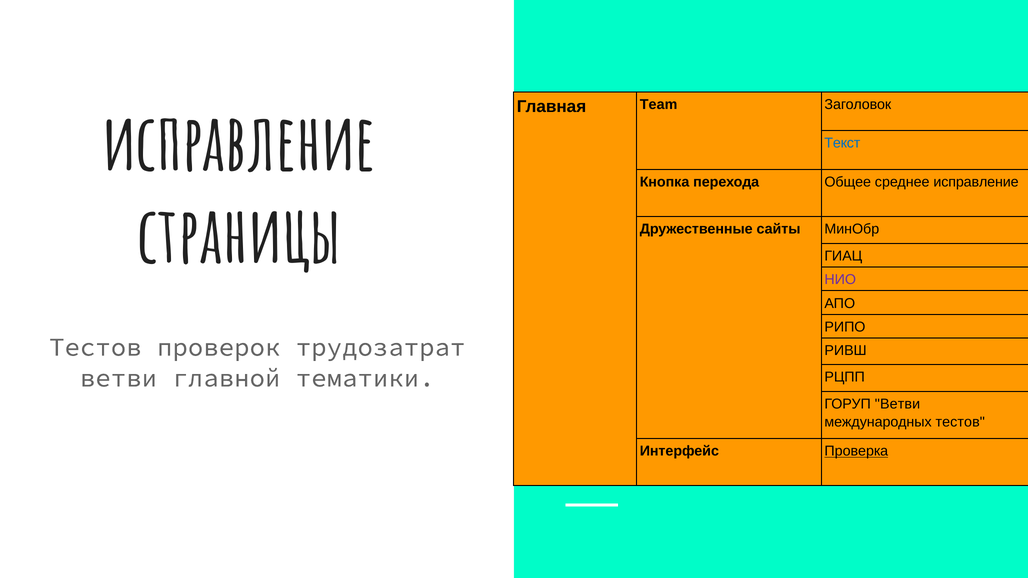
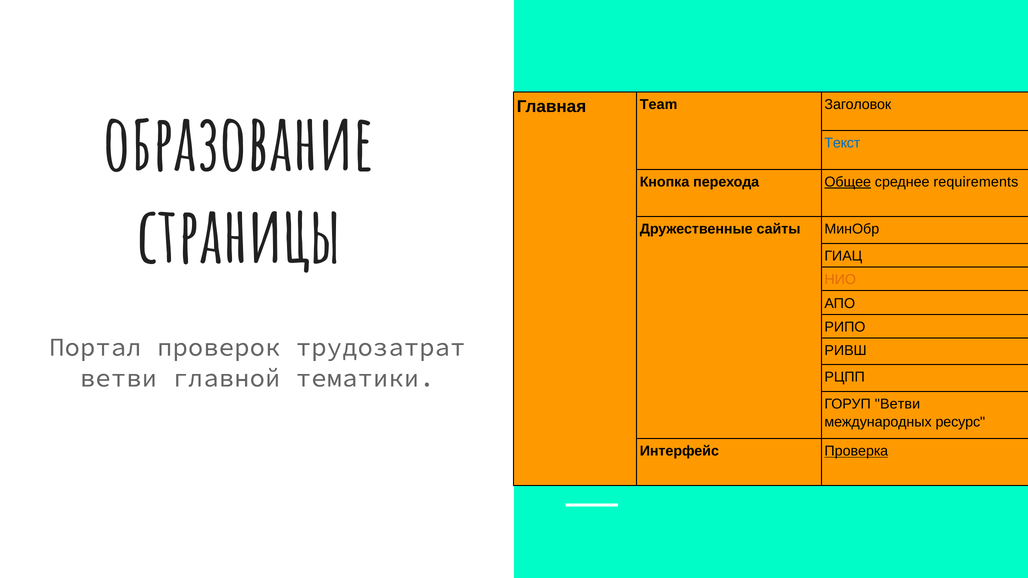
исправление: исправление -> образование (239, 145)
Общее underline: none -> present (848, 182)
среднее исправление: исправление -> requirements (976, 182)
НИО colour: purple -> orange (840, 280)
Тестов: Тестов -> Портал (95, 347)
международных тестов: тестов -> ресурс (960, 422)
